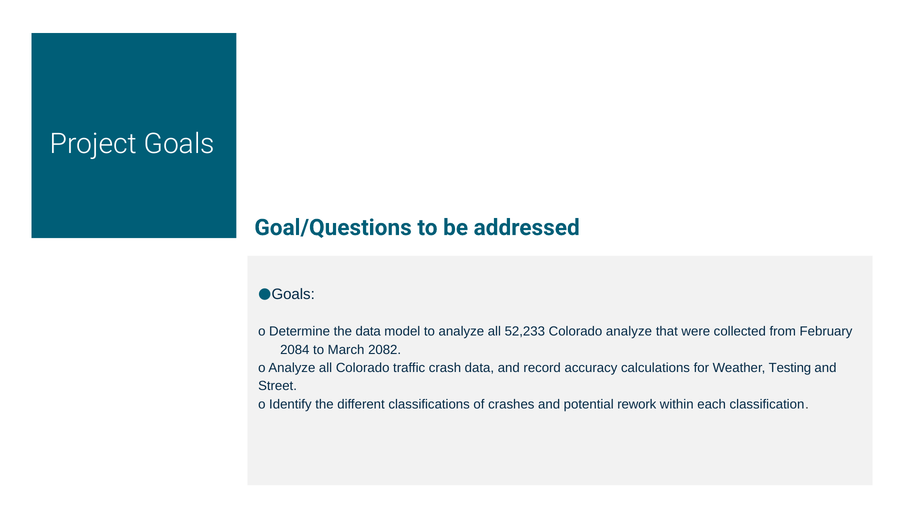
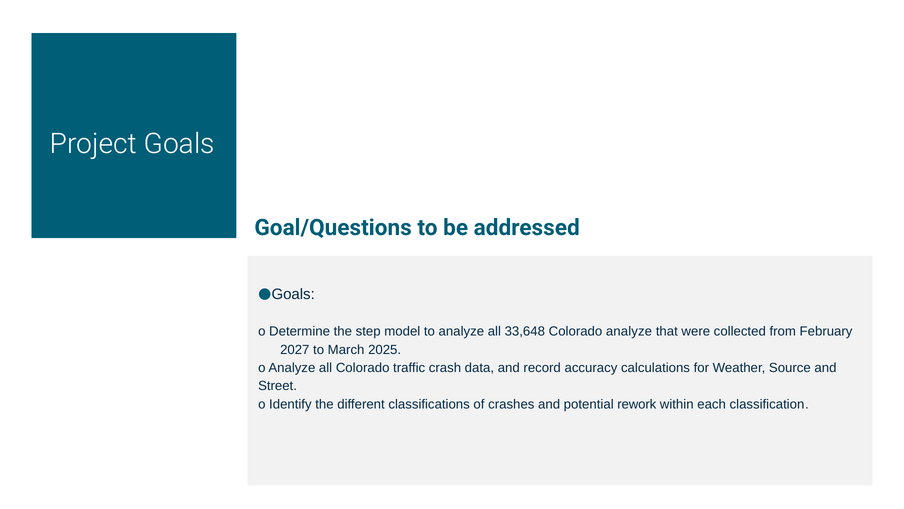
the data: data -> step (368, 331)
52,233: 52,233 -> 33,648 (525, 331)
2084: 2084 -> 2027 (295, 349)
2082: 2082 -> 2025 (385, 349)
Testing: Testing -> Source (790, 367)
